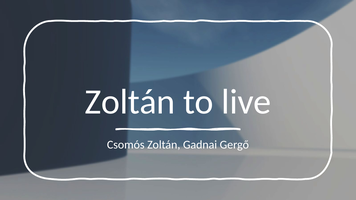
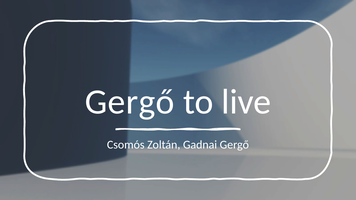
Zoltán: Zoltán -> Gergő (130, 102)
